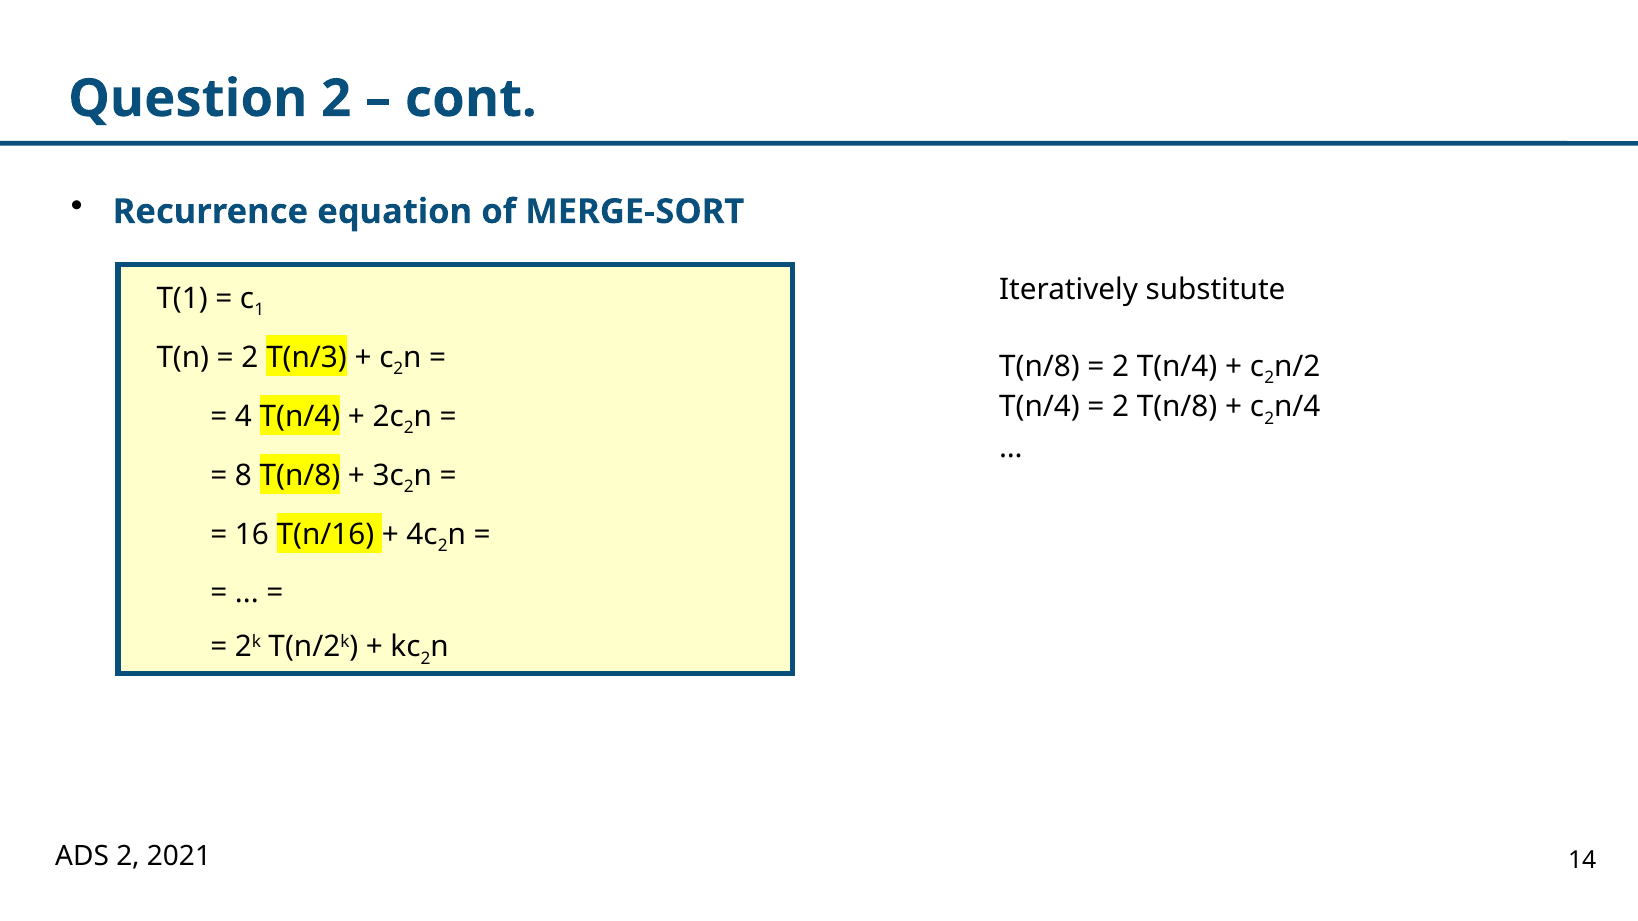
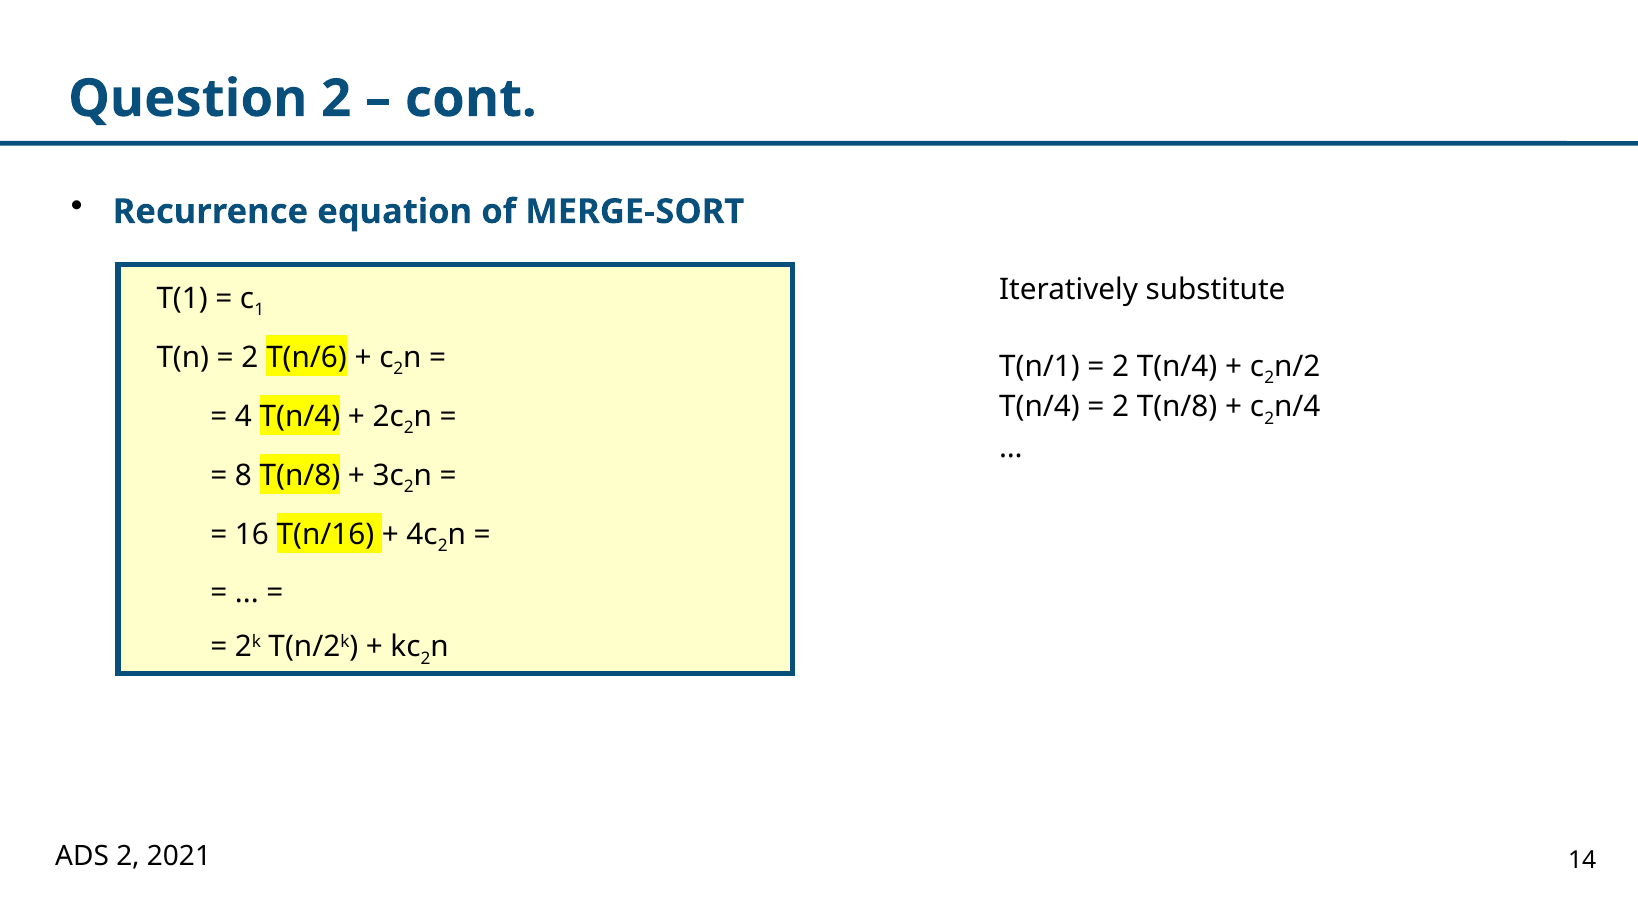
T(n/3: T(n/3 -> T(n/6 (307, 357)
T(n/8: T(n/8 -> T(n/1 (1040, 366)
